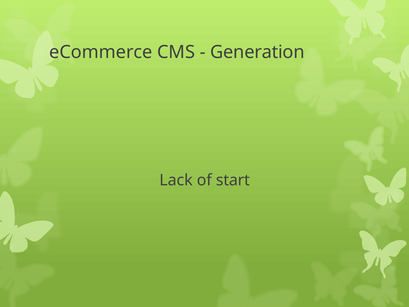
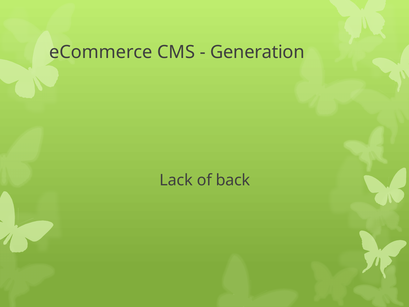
start: start -> back (233, 180)
